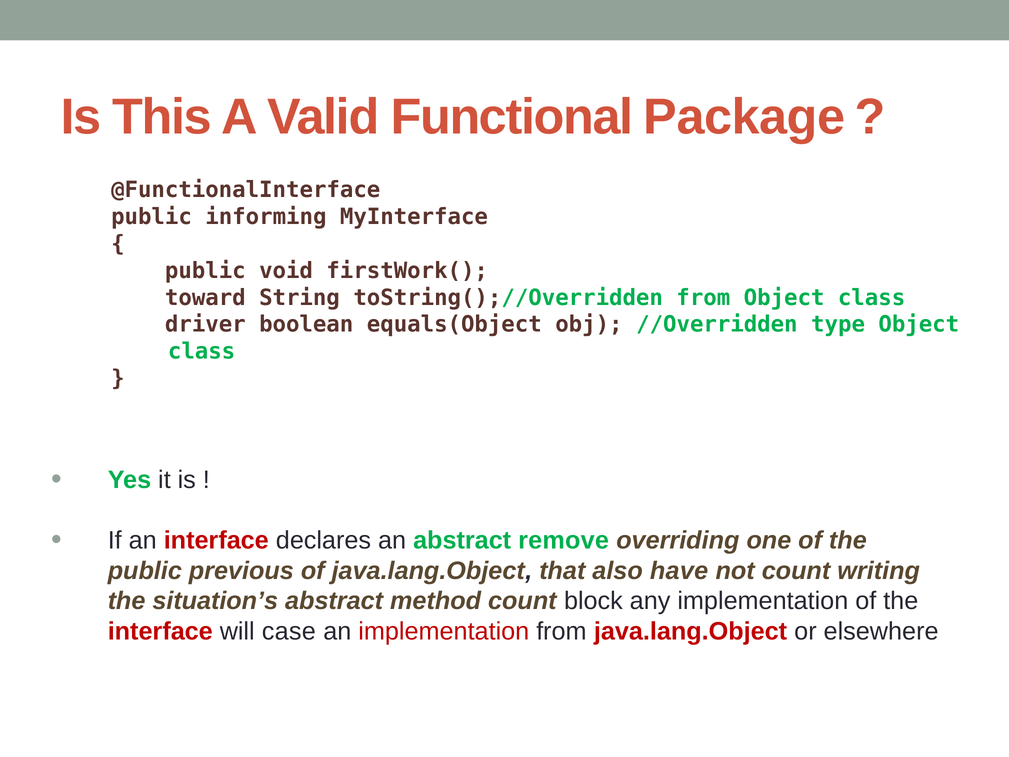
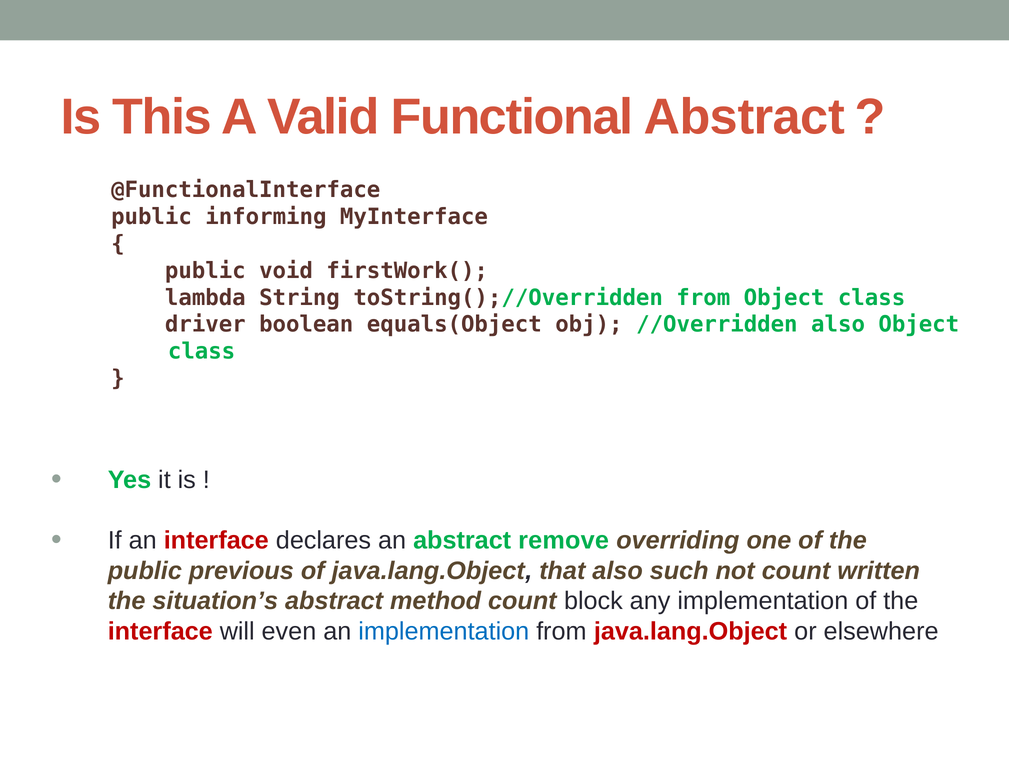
Functional Package: Package -> Abstract (744, 117)
toward: toward -> lambda (205, 298)
//Overridden type: type -> also (838, 324)
have: have -> such (679, 570)
writing: writing -> written (879, 570)
case: case -> even (289, 631)
implementation colour: red -> blue (444, 631)
